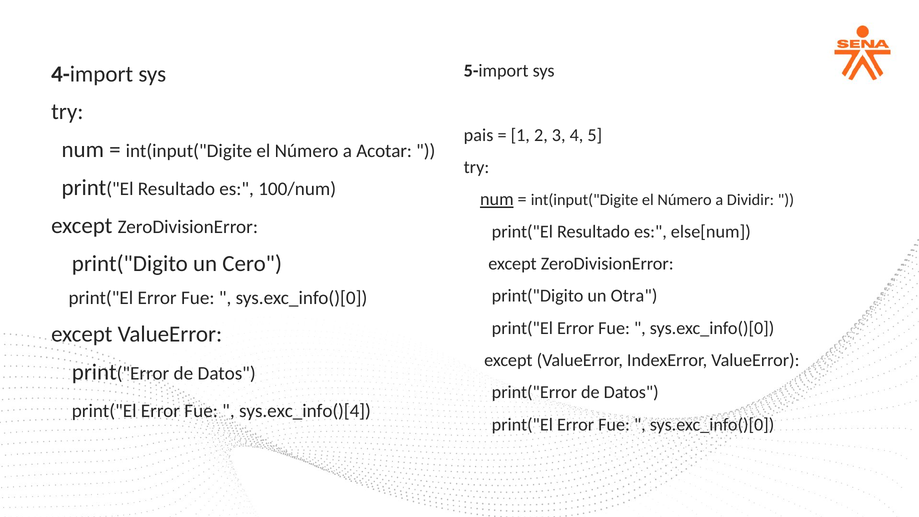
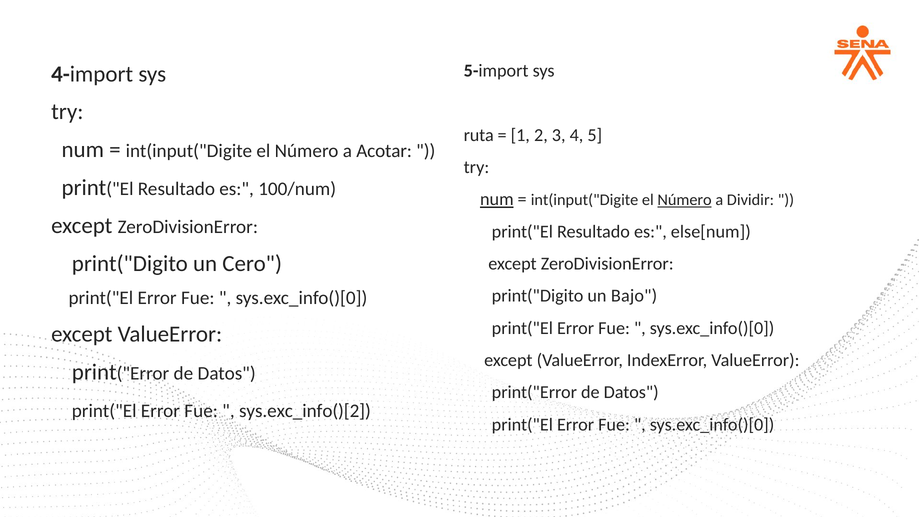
pais: pais -> ruta (479, 135)
Número underline: none -> present (685, 200)
Otra: Otra -> Bajo (634, 296)
sys.exc_info()[4: sys.exc_info()[4 -> sys.exc_info()[2 (305, 411)
